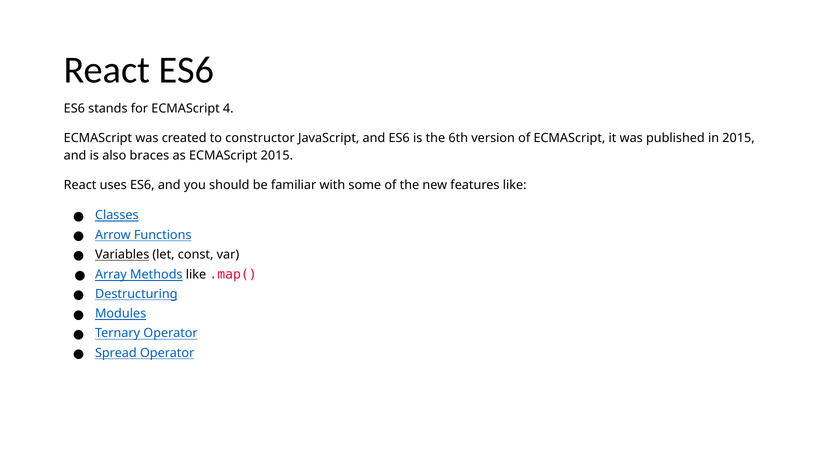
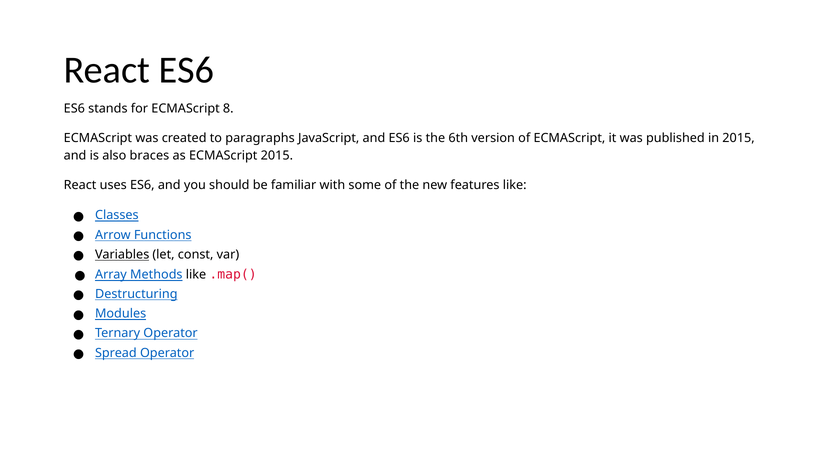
4: 4 -> 8 (228, 109)
constructor: constructor -> paragraphs (260, 138)
